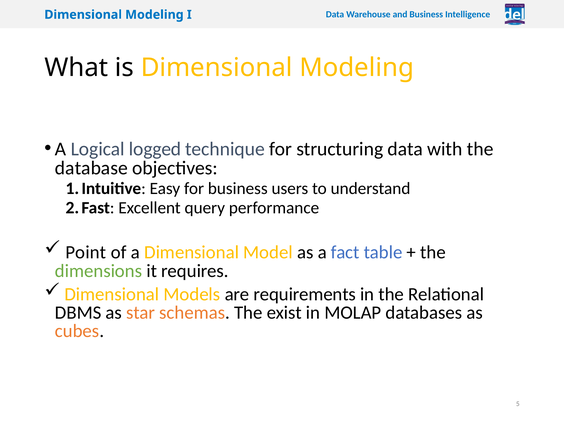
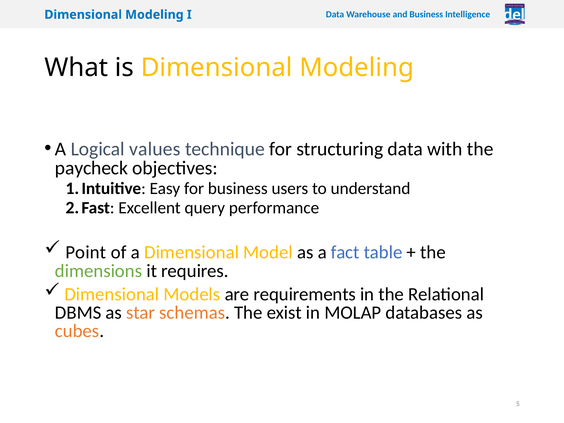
logged: logged -> values (155, 149)
database: database -> paycheck (91, 168)
